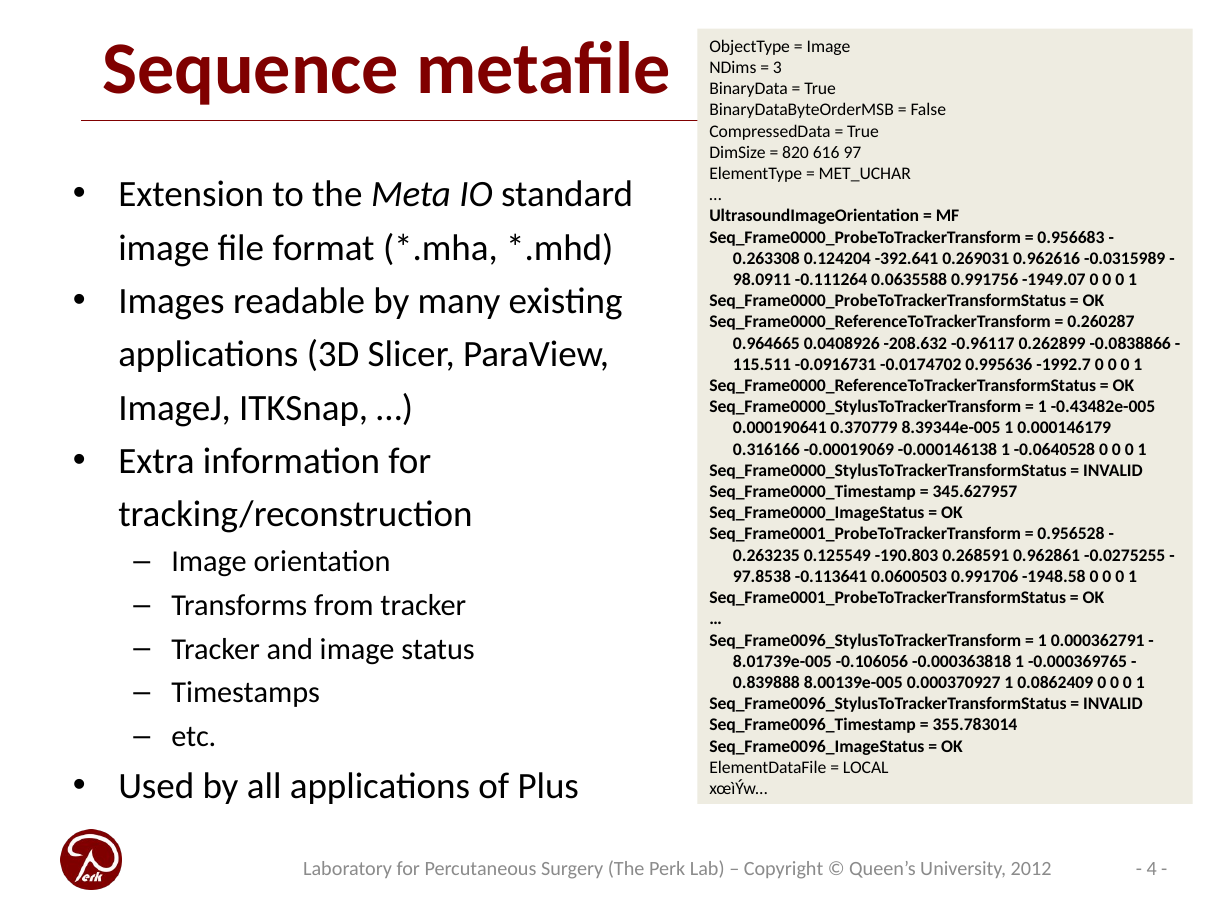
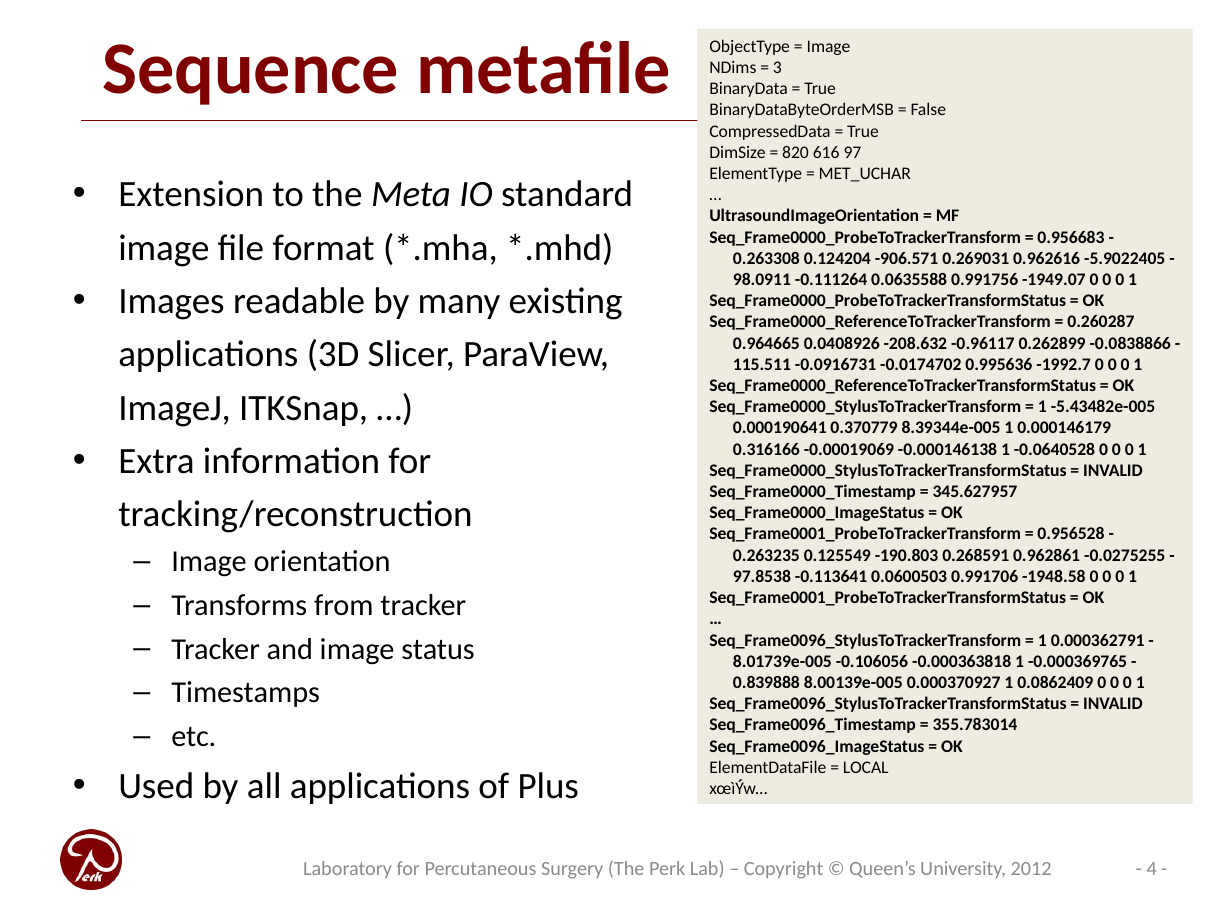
-392.641: -392.641 -> -906.571 (907, 258)
-0.0315989: -0.0315989 -> -5.9022405 (1125, 258)
-0.43482e-005: -0.43482e-005 -> -5.43482e-005 (1103, 407)
